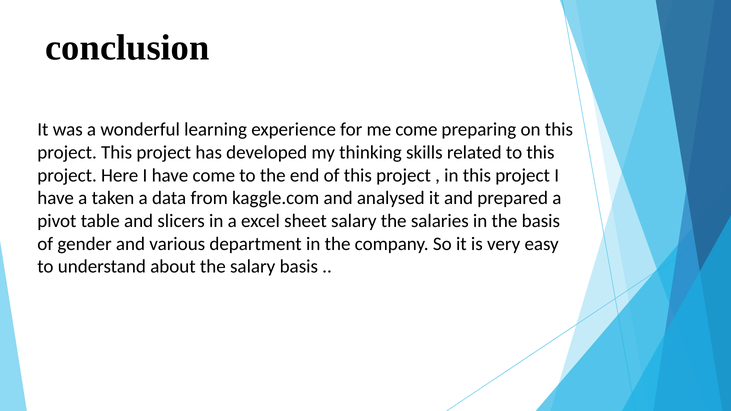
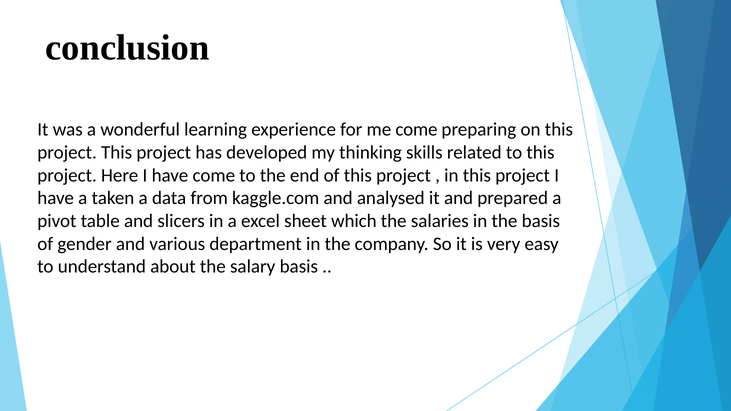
sheet salary: salary -> which (354, 221)
